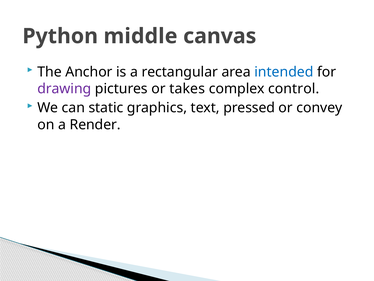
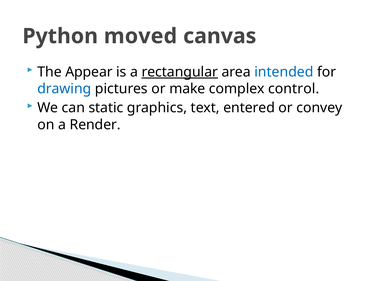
middle: middle -> moved (140, 36)
Anchor: Anchor -> Appear (89, 72)
rectangular underline: none -> present (180, 72)
drawing colour: purple -> blue (64, 89)
takes: takes -> make (187, 89)
pressed: pressed -> entered (249, 108)
